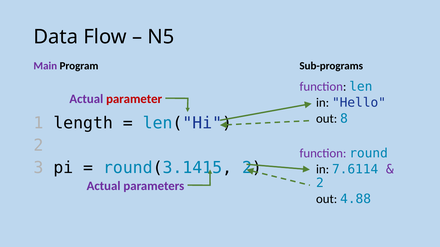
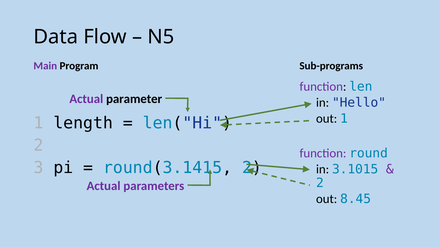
parameter colour: red -> black (134, 99)
out 8: 8 -> 1 (344, 119)
7.6114: 7.6114 -> 3.1015 (355, 170)
4.88: 4.88 -> 8.45 (356, 200)
